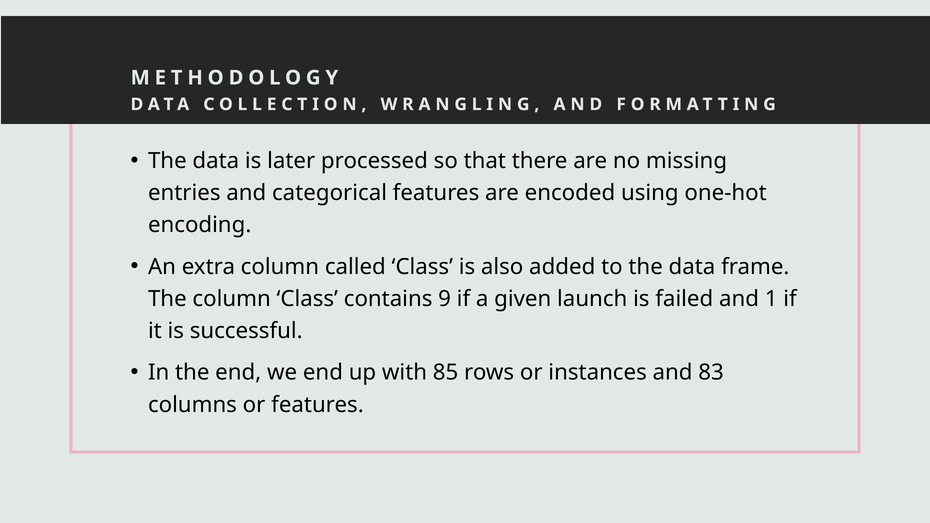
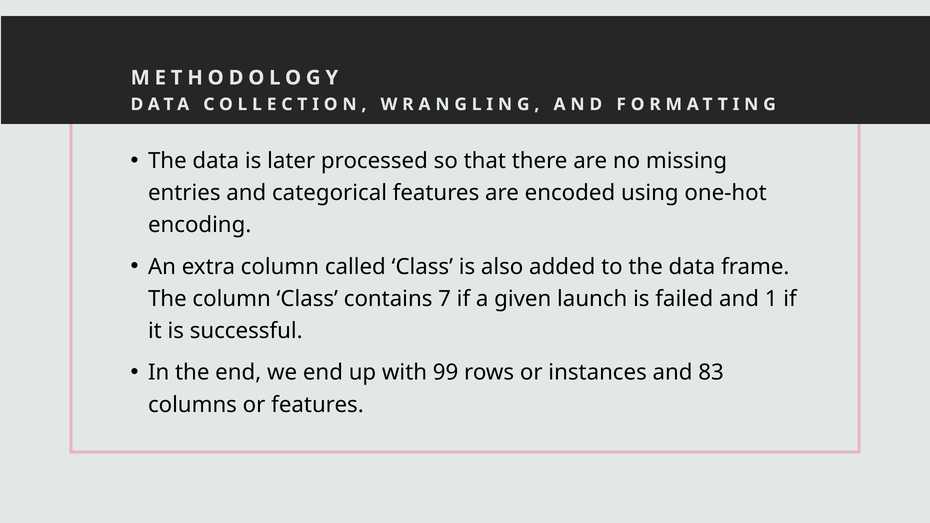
9: 9 -> 7 (445, 299)
85: 85 -> 99 (446, 373)
